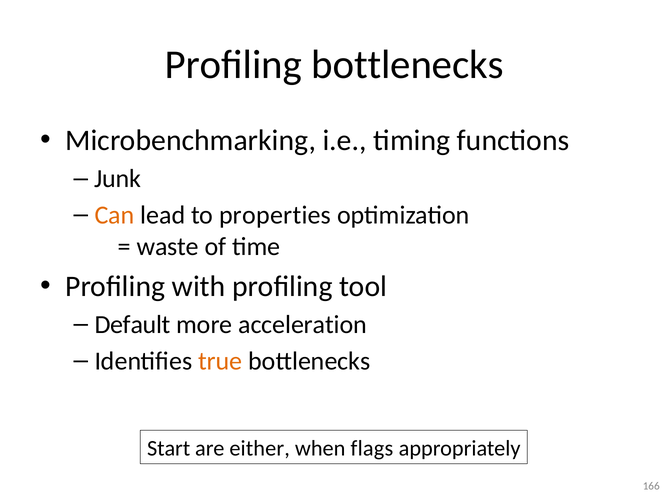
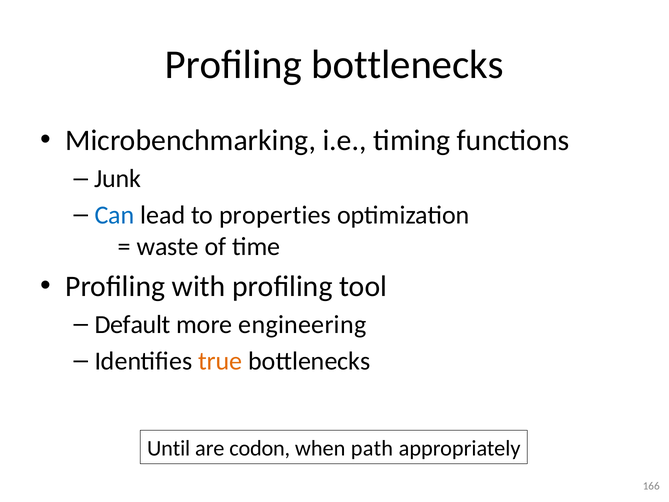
Can colour: orange -> blue (114, 215)
acceleration: acceleration -> engineering (302, 325)
Start: Start -> Until (169, 448)
either: either -> codon (260, 448)
flags: flags -> path (372, 448)
